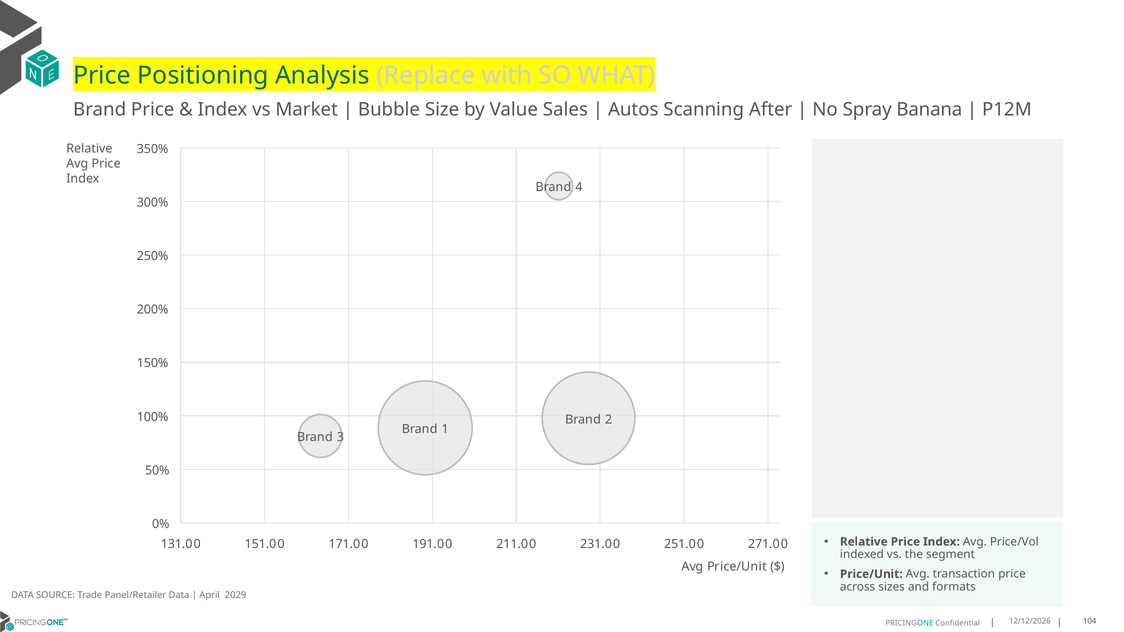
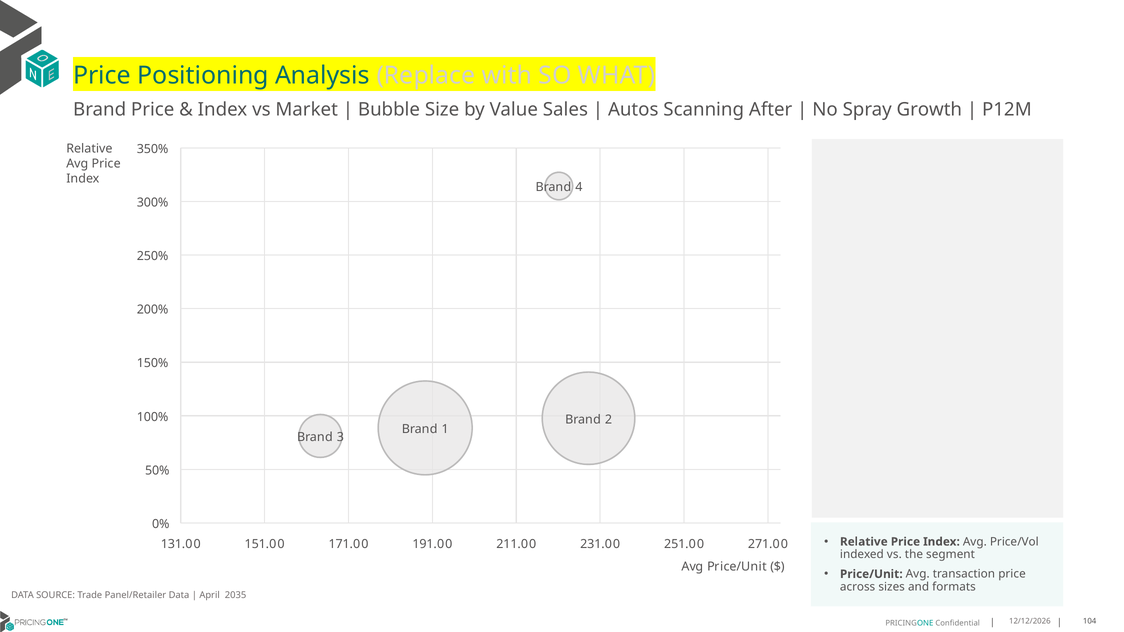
Banana: Banana -> Growth (929, 110)
2029: 2029 -> 2035 (236, 596)
